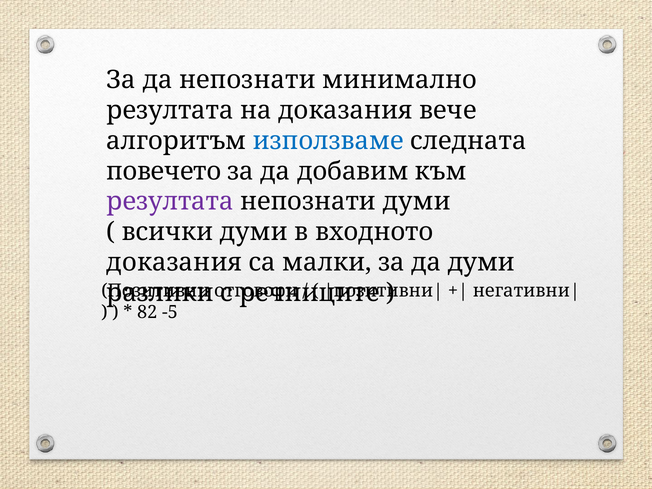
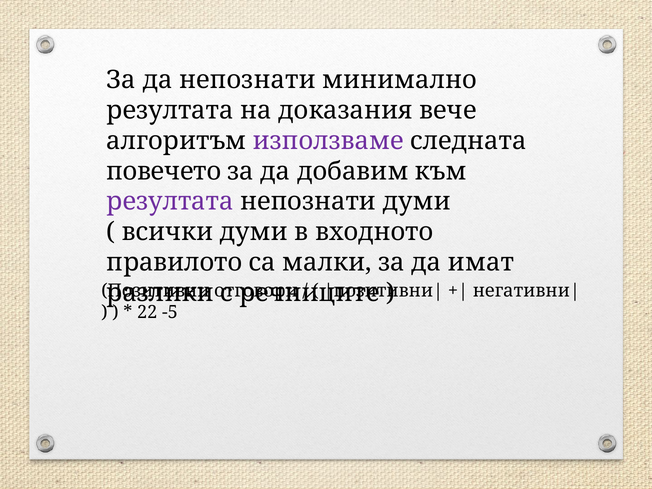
използваме colour: blue -> purple (328, 141)
доказания: доказания -> правилото (174, 262)
да думи: думи -> имат (481, 262)
82: 82 -> 22 (147, 312)
